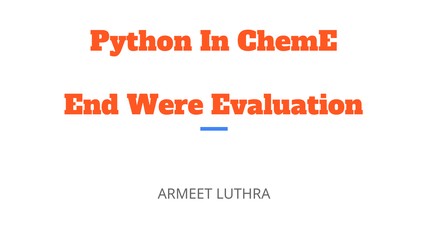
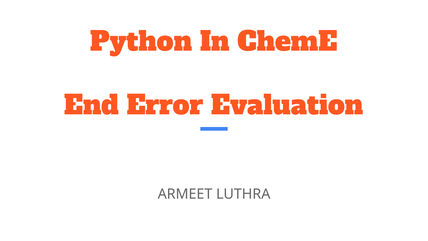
Were: Were -> Error (165, 106)
